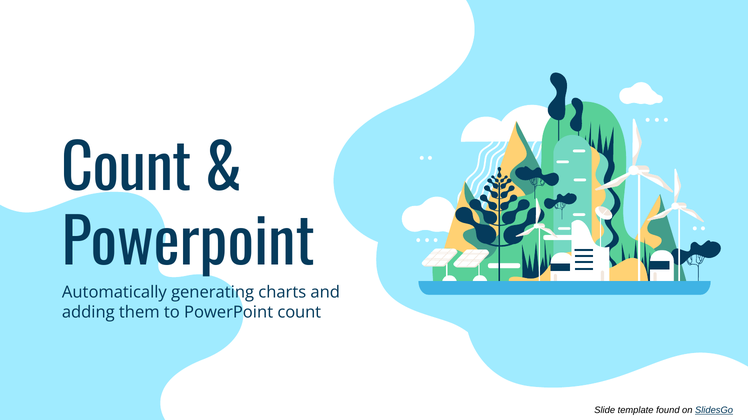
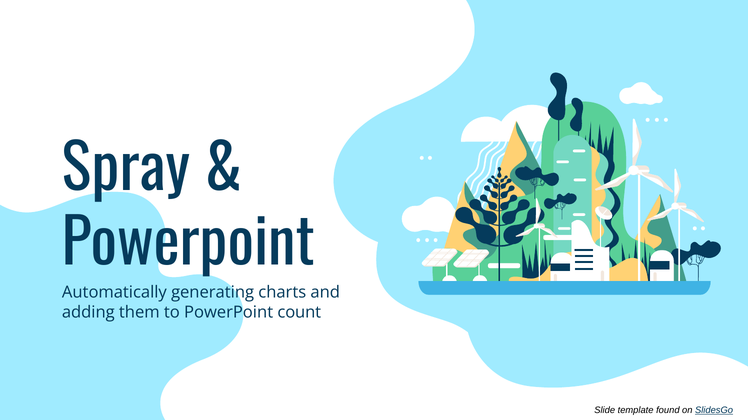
Count: Count -> Spray (126, 170)
